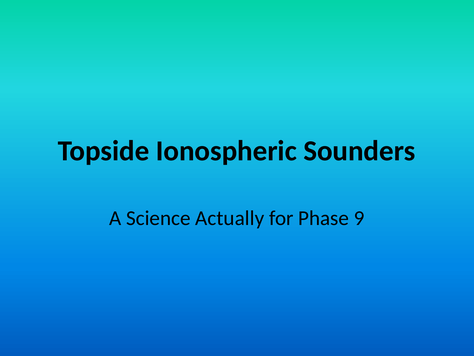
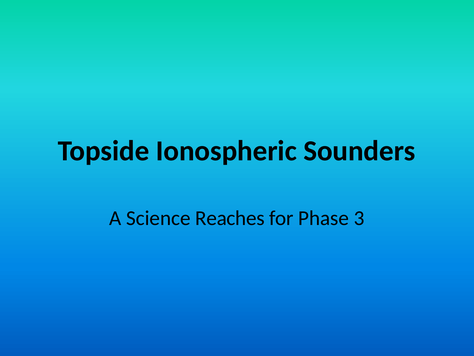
Actually: Actually -> Reaches (230, 218)
9: 9 -> 3 (359, 218)
